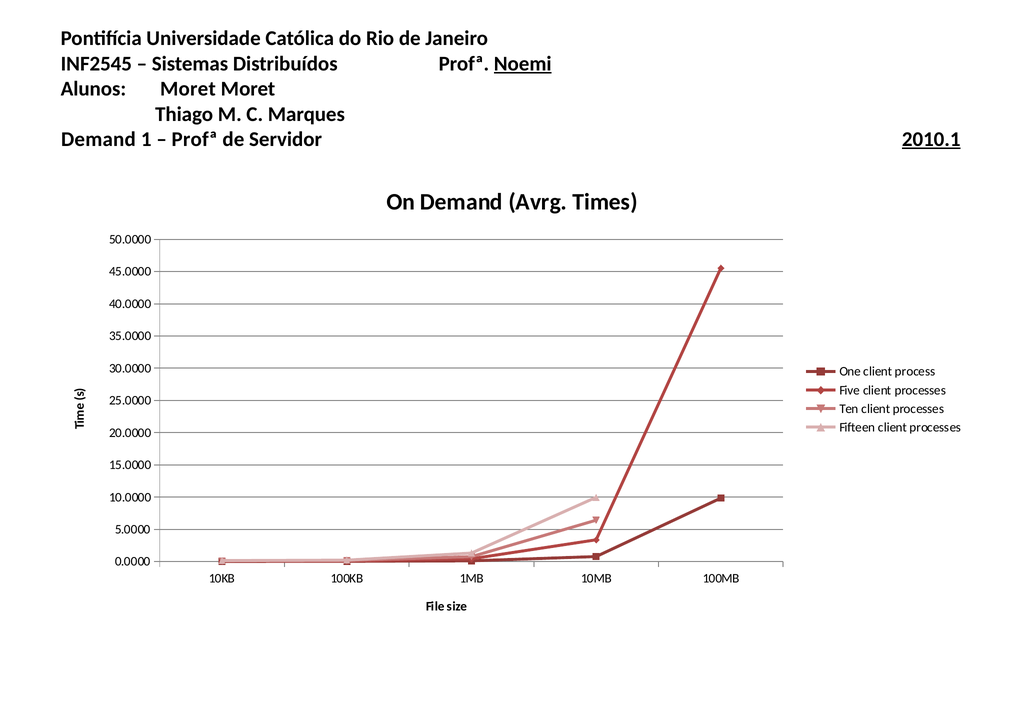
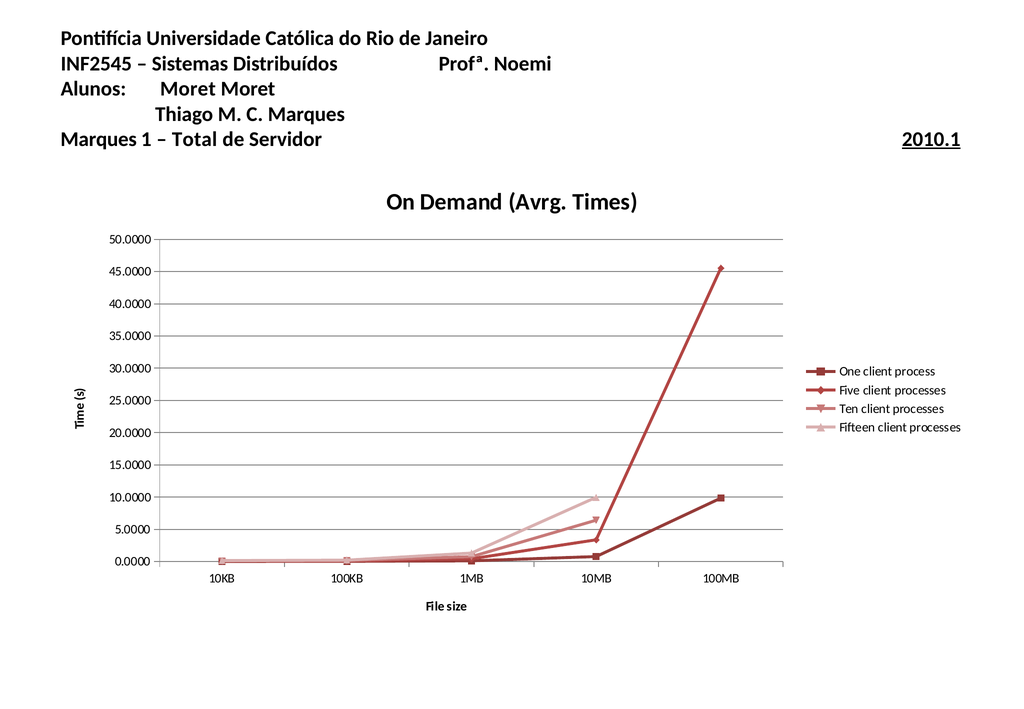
Noemi underline: present -> none (523, 64)
Demand: Demand -> Marques (99, 139)
Profª: Profª -> Total (195, 139)
